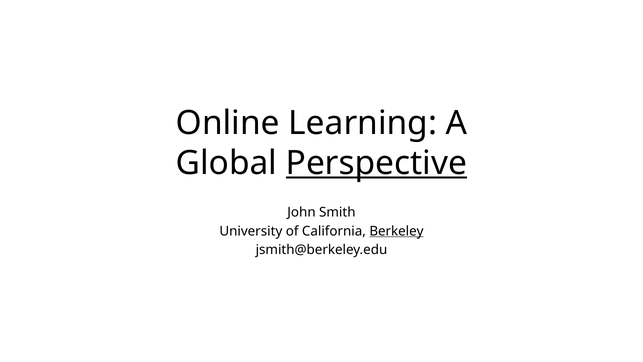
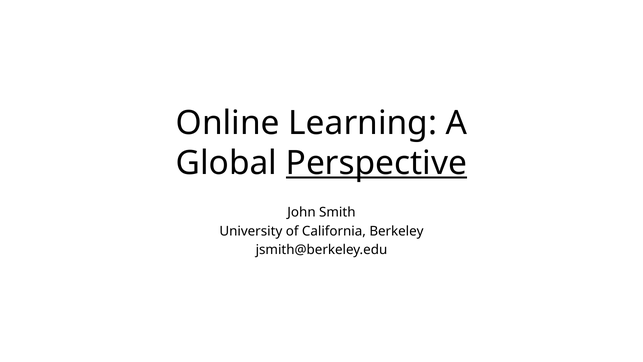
Berkeley underline: present -> none (396, 231)
